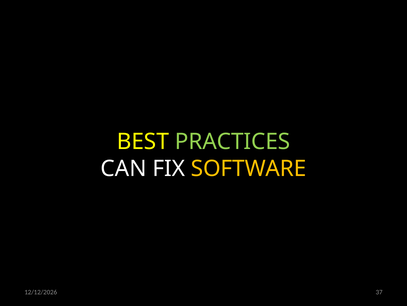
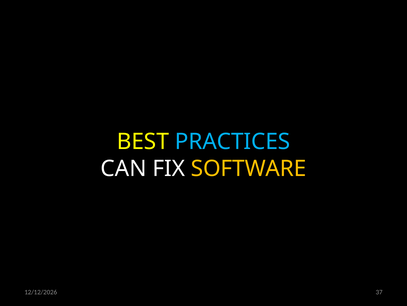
PRACTICES colour: light green -> light blue (233, 141)
